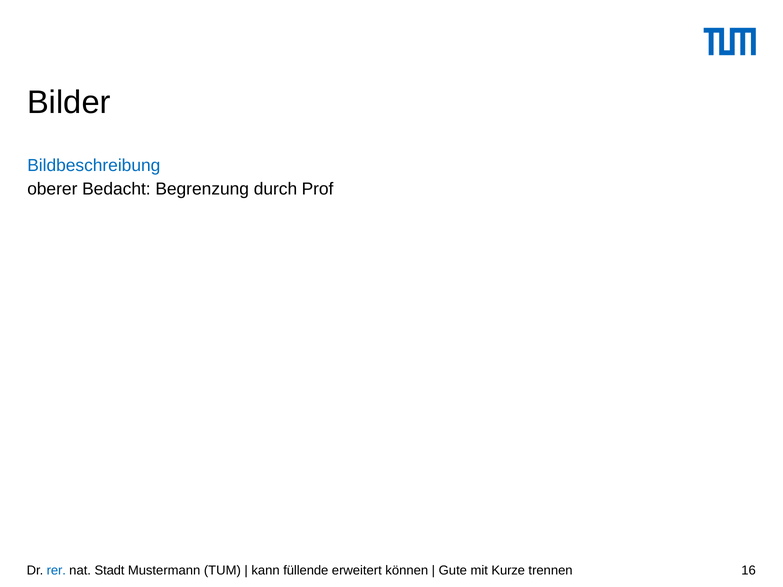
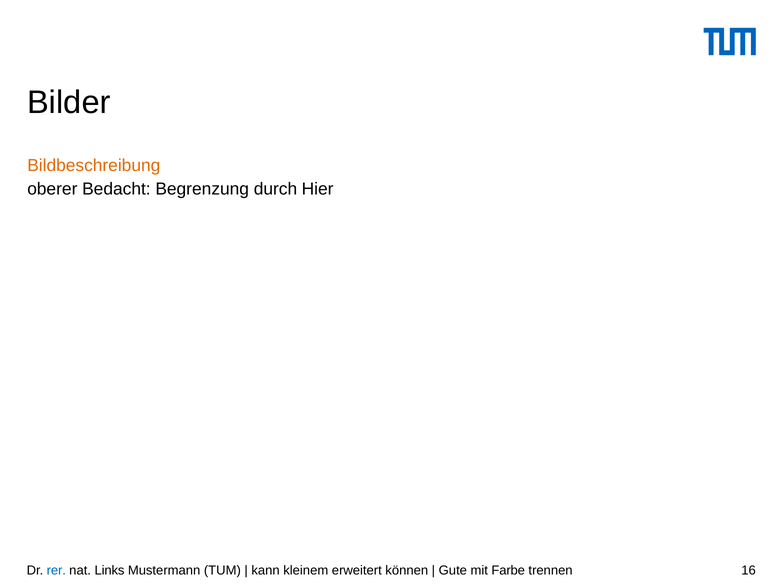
Bildbeschreibung colour: blue -> orange (94, 165)
Prof: Prof -> Hier (318, 189)
Stadt: Stadt -> Links (110, 571)
füllende: füllende -> kleinem (306, 571)
Kurze: Kurze -> Farbe (508, 571)
